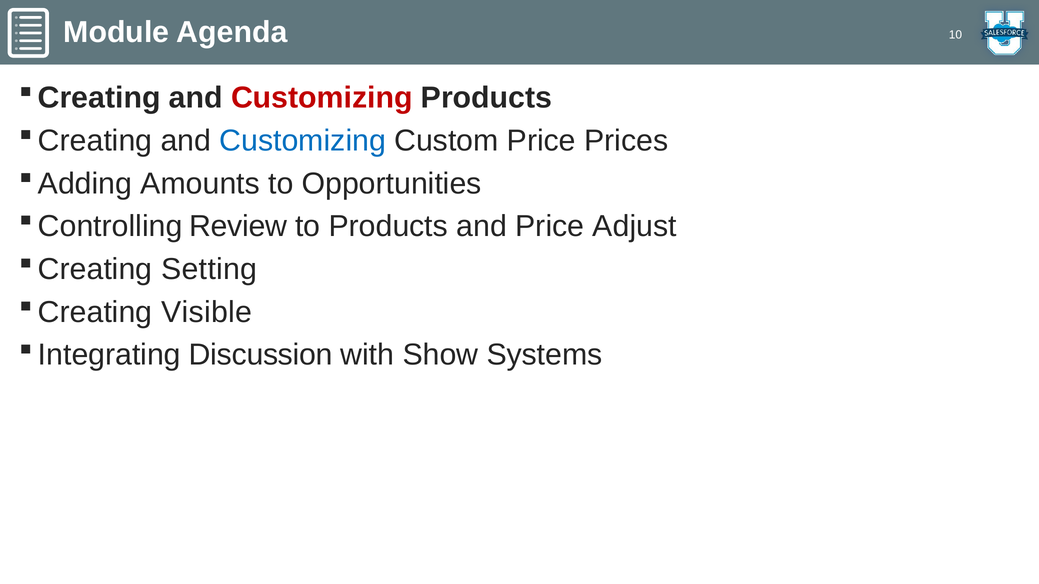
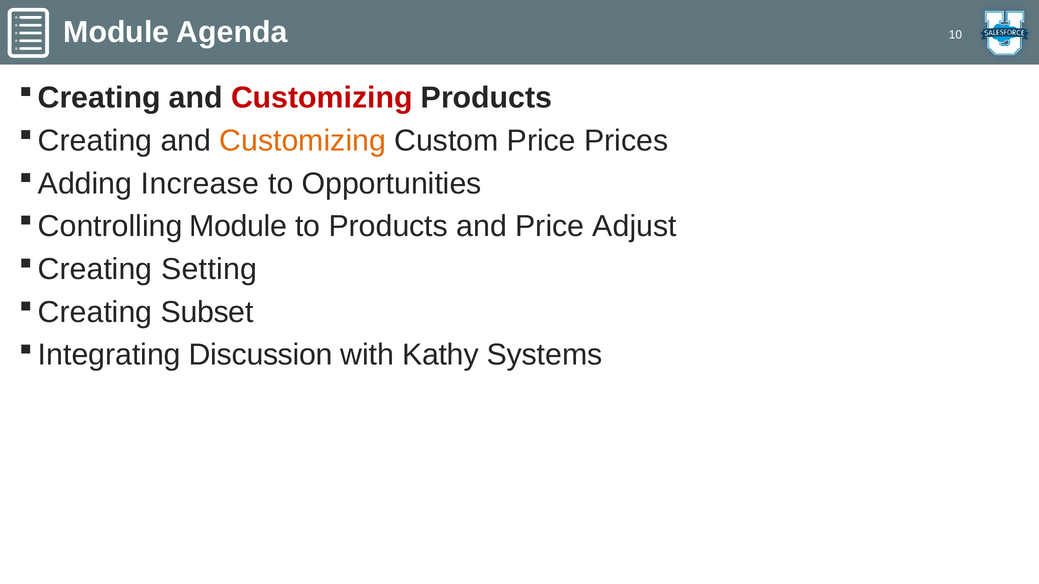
Customizing colour: blue -> orange (303, 141)
Amounts: Amounts -> Increase (200, 184)
Review: Review -> Module (238, 227)
Visible: Visible -> Subset (207, 312)
Show: Show -> Kathy (441, 355)
